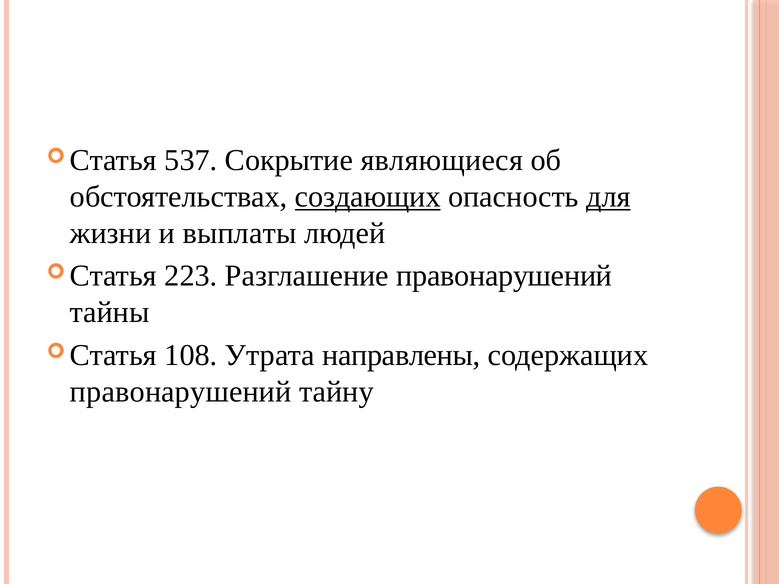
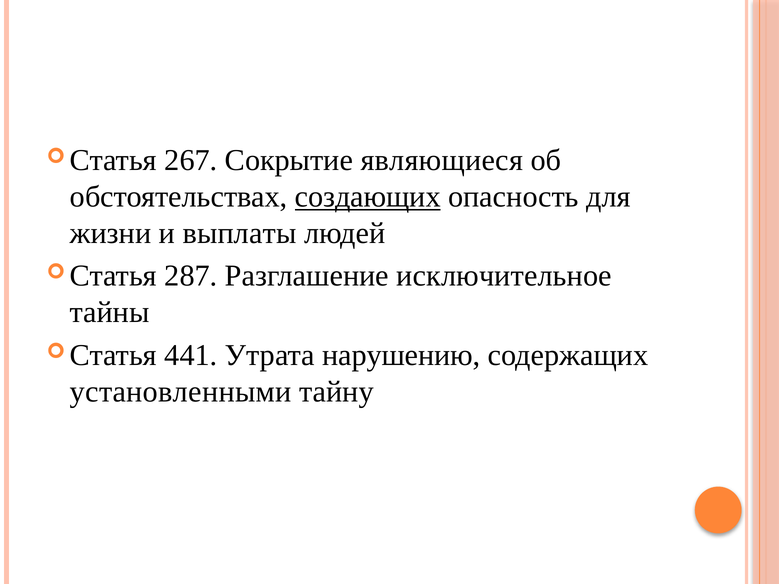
537: 537 -> 267 (191, 160)
для underline: present -> none (609, 197)
223: 223 -> 287 (191, 276)
Разглашение правонарушений: правонарушений -> исключительное (504, 276)
108: 108 -> 441 (191, 355)
направлены: направлены -> нарушению (401, 355)
правонарушений: правонарушений -> установленными (181, 392)
